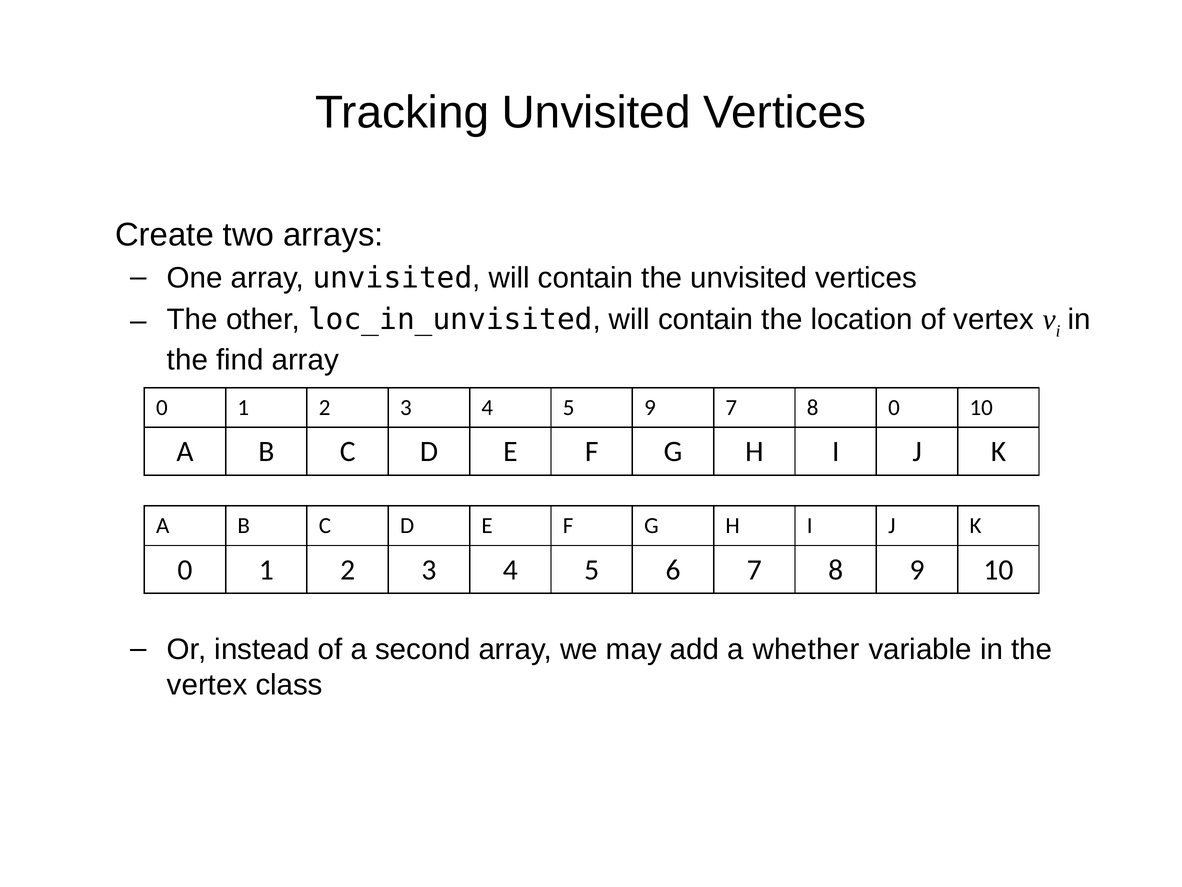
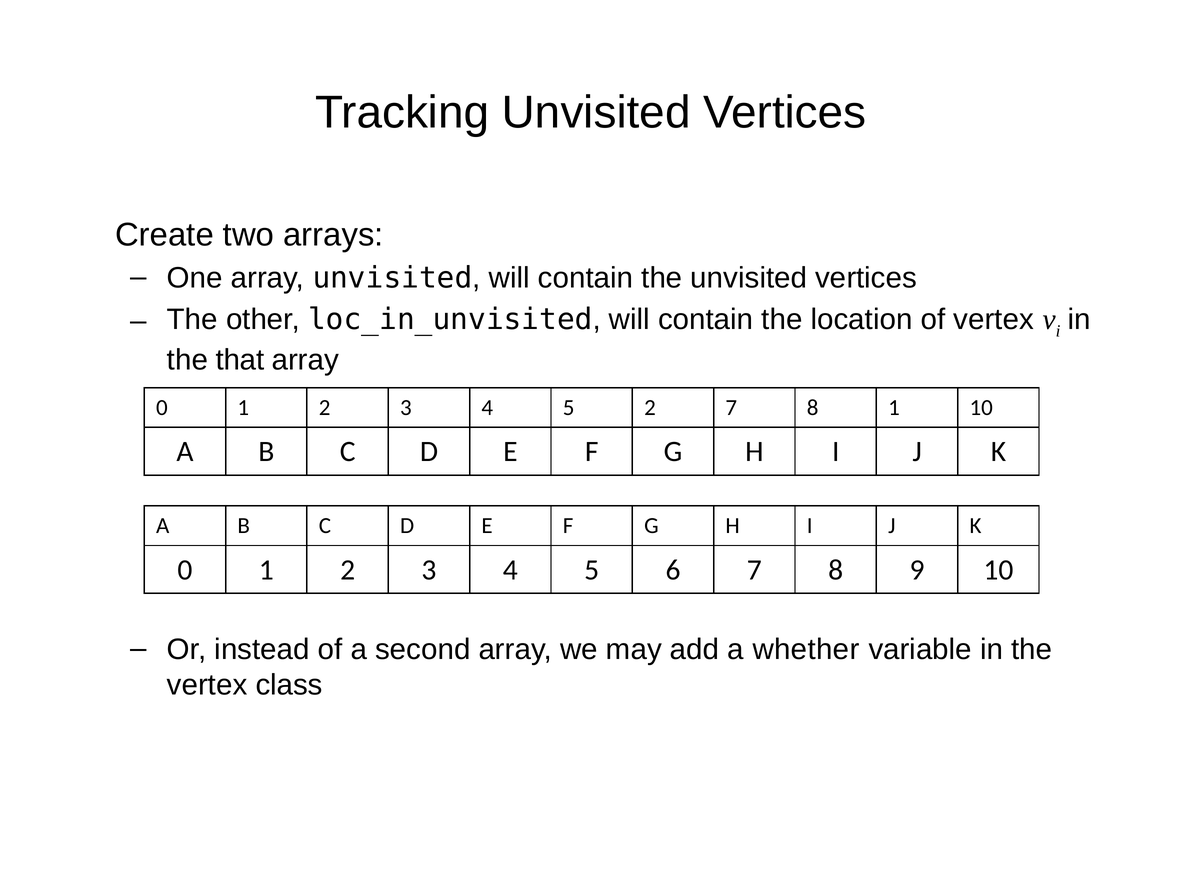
find: find -> that (240, 360)
5 9: 9 -> 2 (650, 408)
8 0: 0 -> 1 (894, 408)
